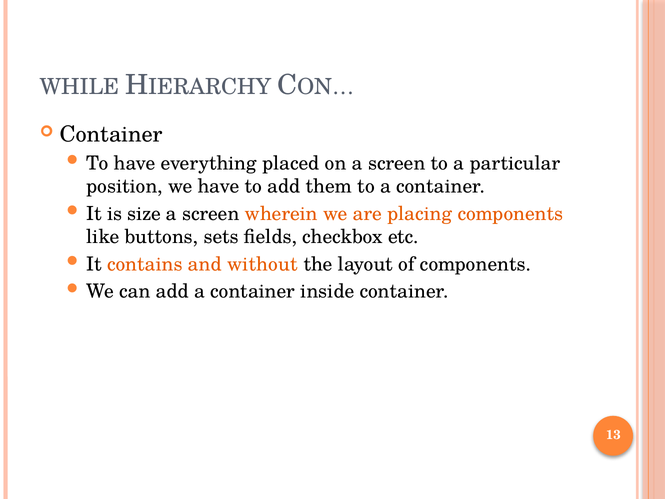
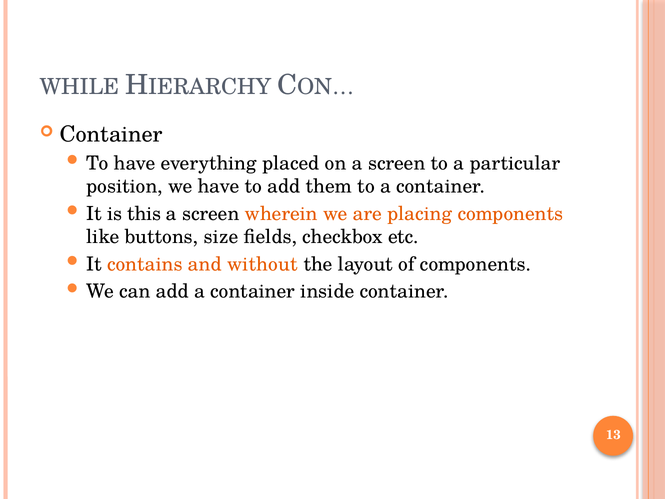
size: size -> this (144, 214)
sets: sets -> size (221, 237)
